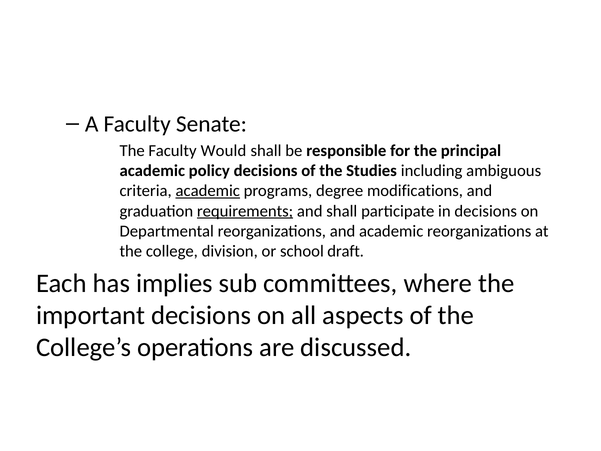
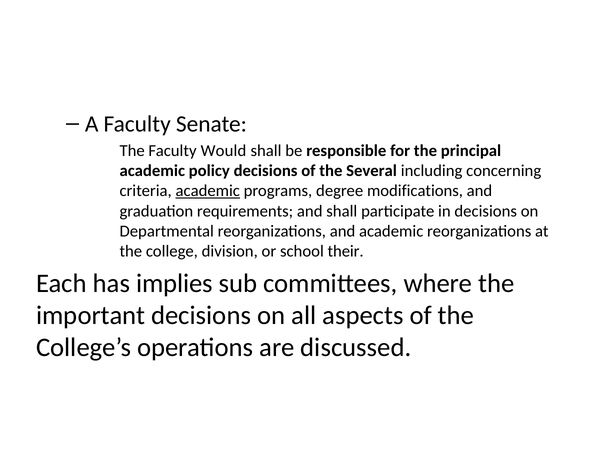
Studies: Studies -> Several (372, 171)
ambiguous: ambiguous -> concerning (504, 171)
requirements underline: present -> none (245, 211)
draft: draft -> their (346, 251)
